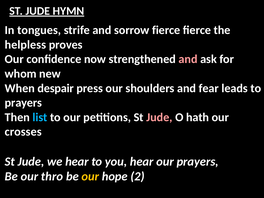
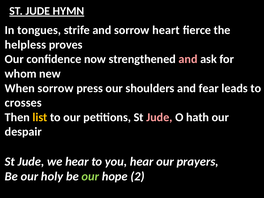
sorrow fierce: fierce -> heart (166, 30)
When despair: despair -> sorrow (56, 88)
prayers: prayers -> crosses (23, 103)
list colour: light blue -> yellow (40, 117)
crosses: crosses -> despair (23, 132)
thro: thro -> holy (52, 176)
our colour: yellow -> light green (90, 176)
